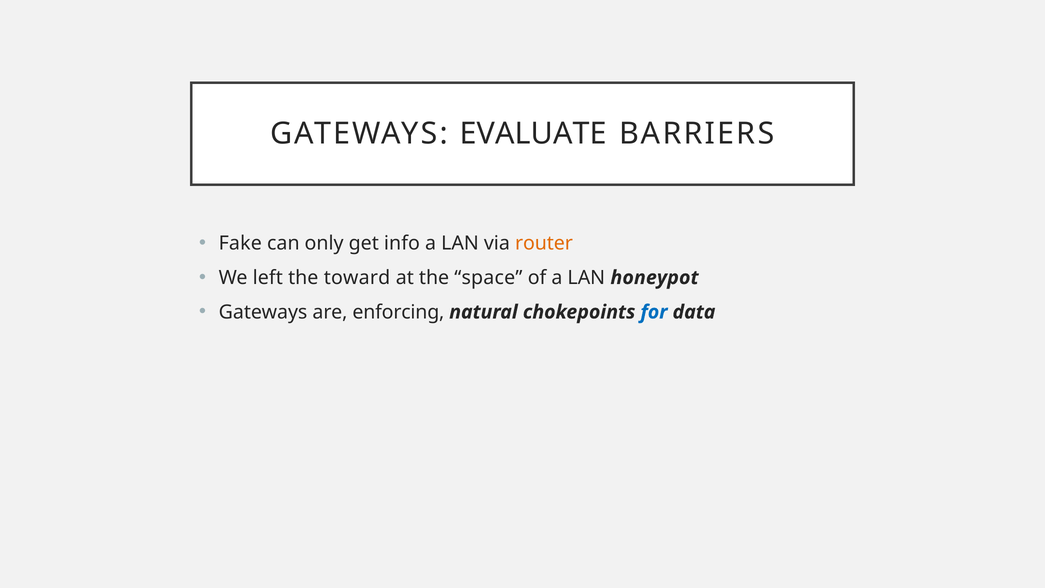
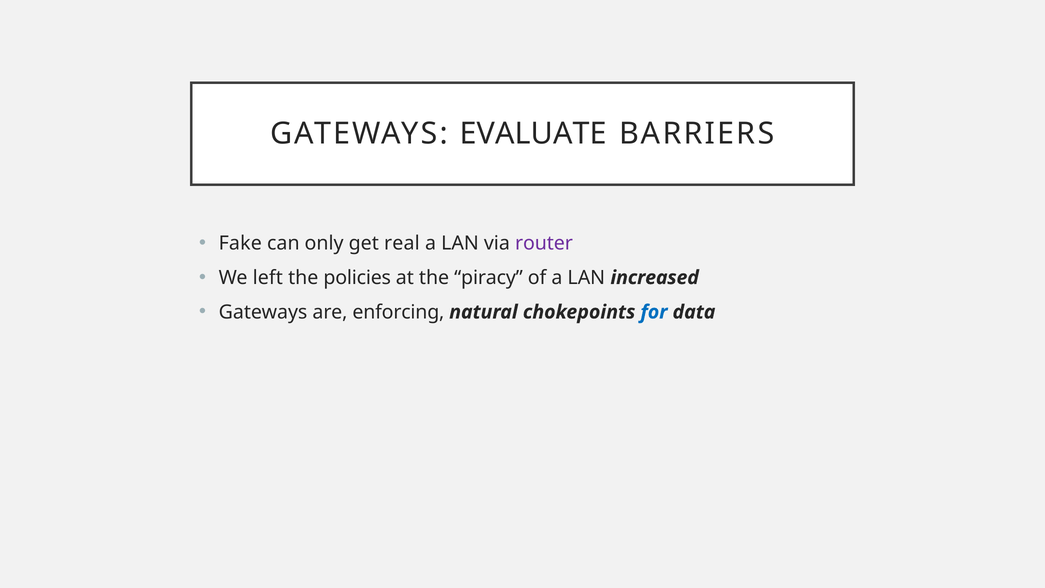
info: info -> real (402, 243)
router colour: orange -> purple (544, 243)
toward: toward -> policies (357, 278)
space: space -> piracy (489, 278)
honeypot: honeypot -> increased (655, 278)
